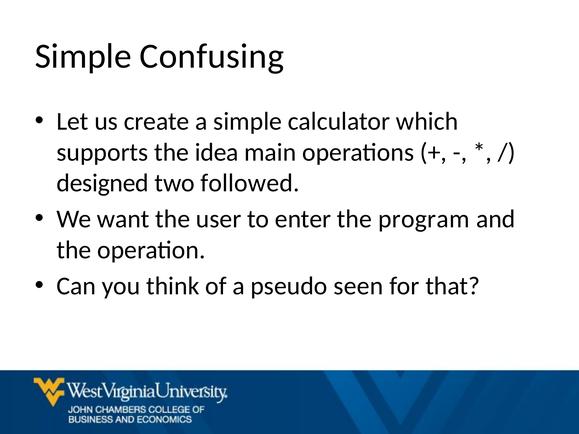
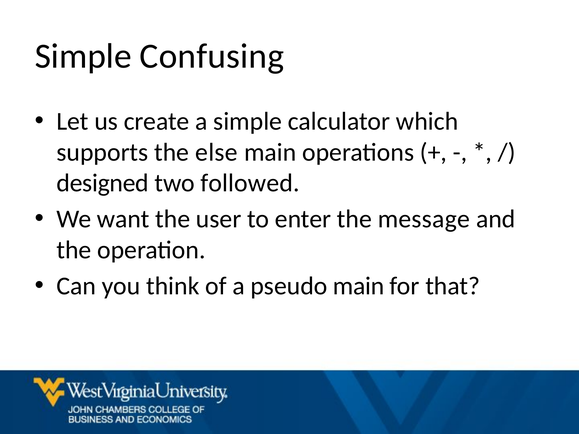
idea: idea -> else (216, 152)
program: program -> message (424, 219)
pseudo seen: seen -> main (359, 286)
